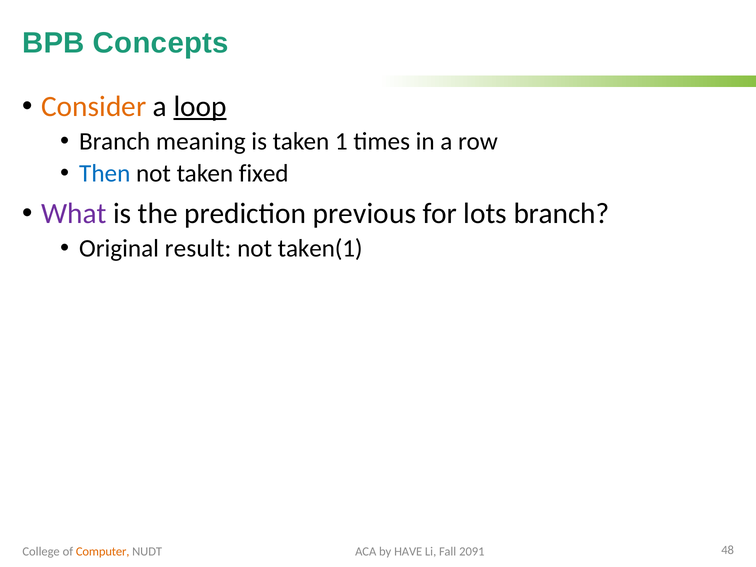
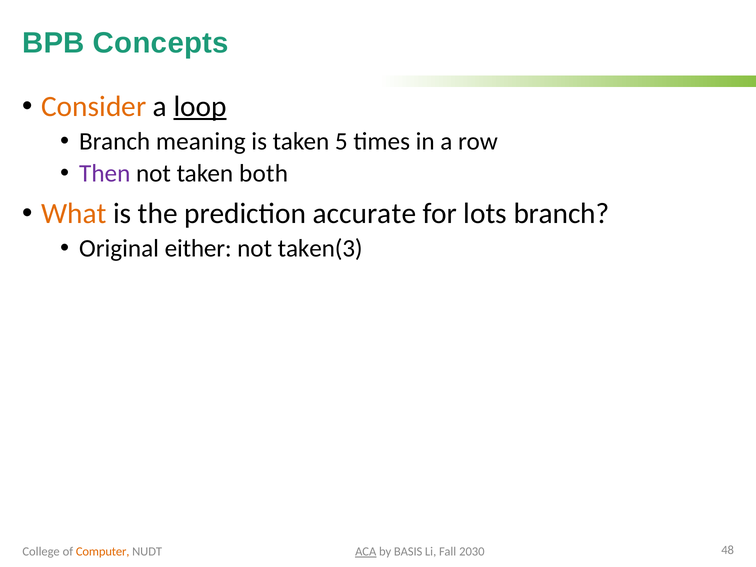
1: 1 -> 5 (341, 141)
Then colour: blue -> purple (105, 174)
fixed: fixed -> both (264, 174)
What colour: purple -> orange (74, 214)
previous: previous -> accurate (364, 214)
result: result -> either (198, 248)
taken(1: taken(1 -> taken(3 (320, 248)
ACA underline: none -> present (366, 552)
HAVE: HAVE -> BASIS (408, 552)
2091: 2091 -> 2030 (472, 552)
